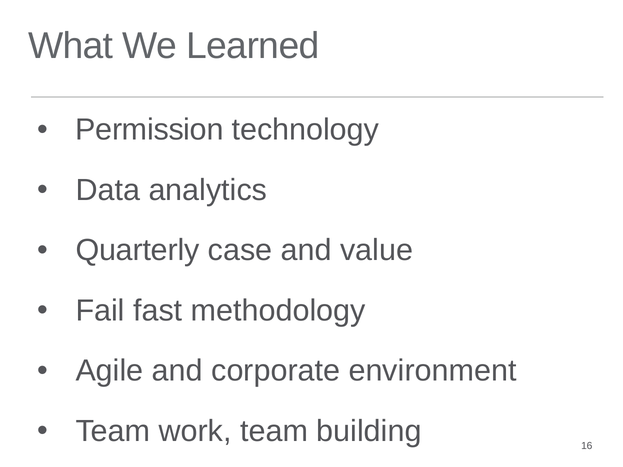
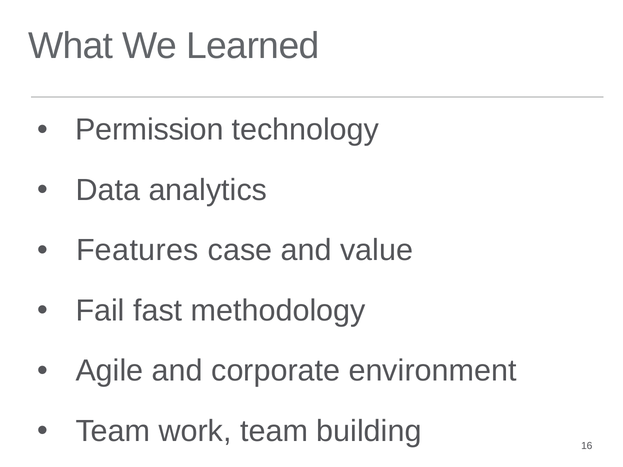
Quarterly: Quarterly -> Features (137, 250)
